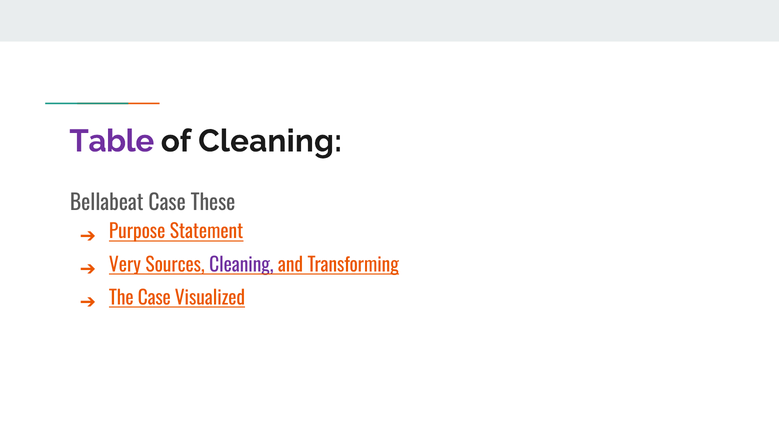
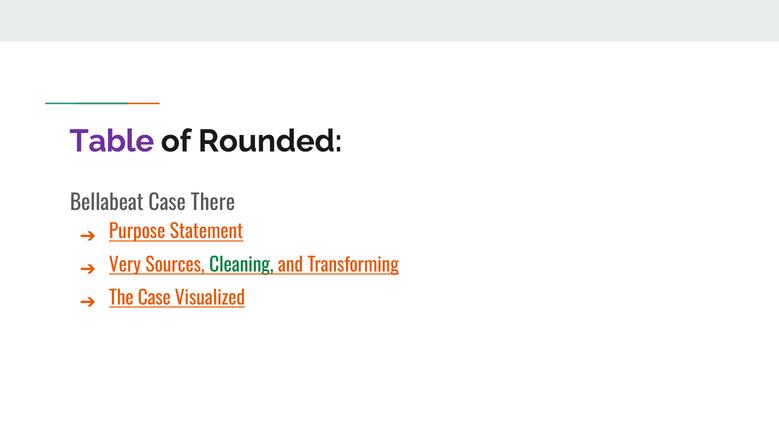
of Cleaning: Cleaning -> Rounded (270, 141)
These: These -> There (213, 203)
Cleaning colour: purple -> green (241, 265)
